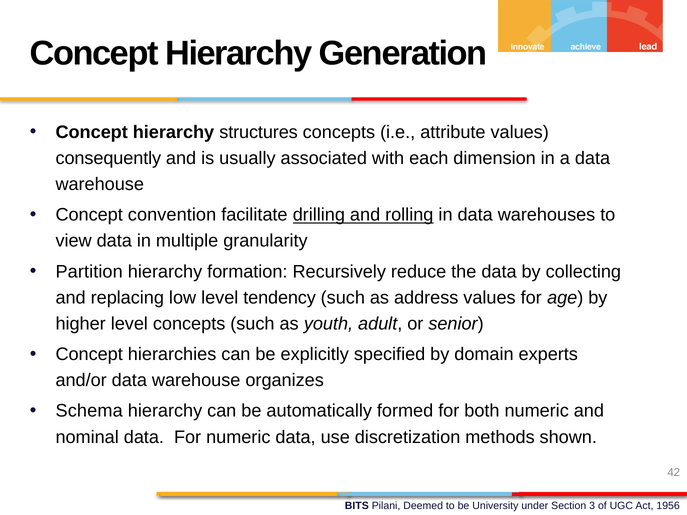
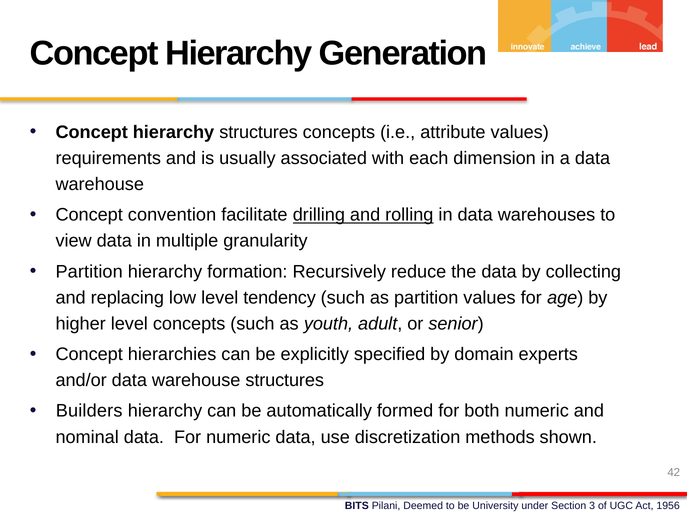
consequently: consequently -> requirements (108, 158)
as address: address -> partition (426, 298)
warehouse organizes: organizes -> structures (285, 381)
Schema: Schema -> Builders (89, 411)
